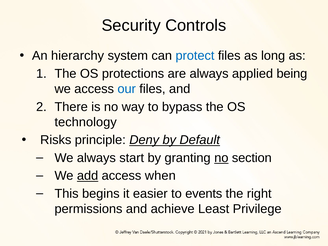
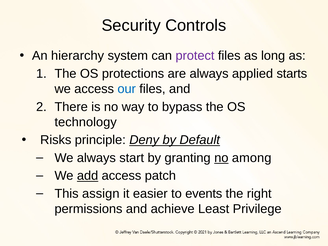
protect colour: blue -> purple (195, 56)
being: being -> starts (292, 74)
section: section -> among (252, 158)
when: when -> patch (160, 176)
begins: begins -> assign (101, 194)
